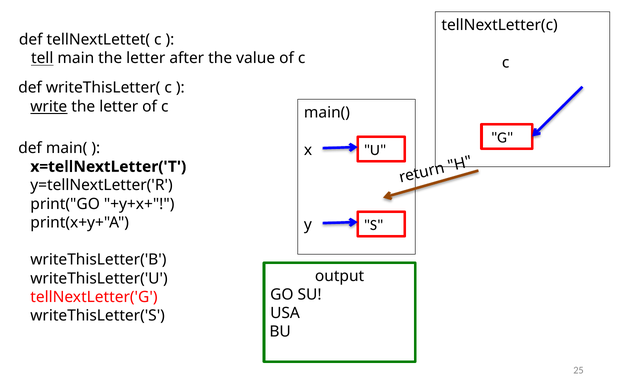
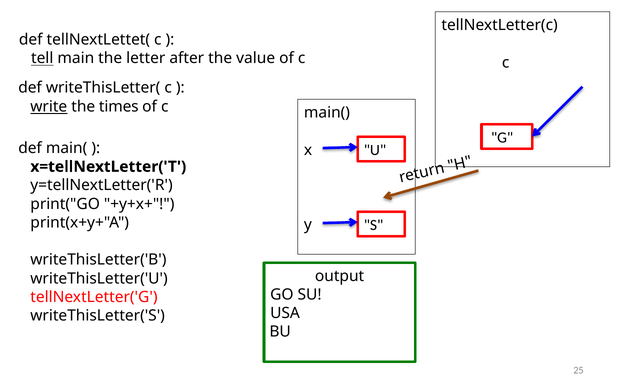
write the letter: letter -> times (119, 107)
